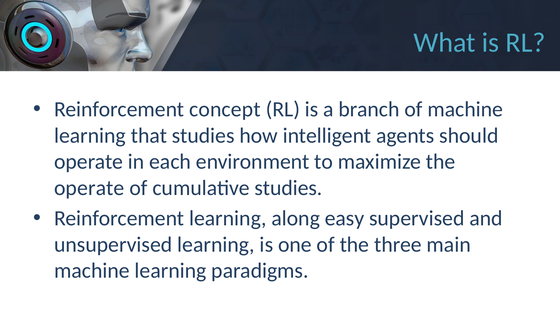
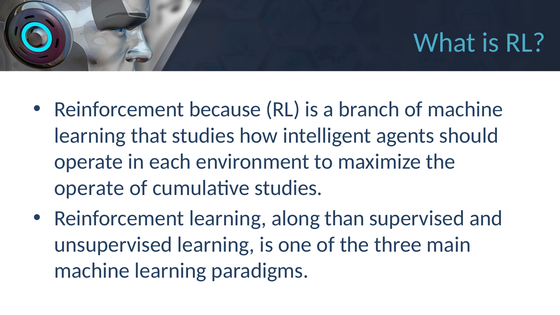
concept: concept -> because (225, 109)
easy: easy -> than (345, 218)
